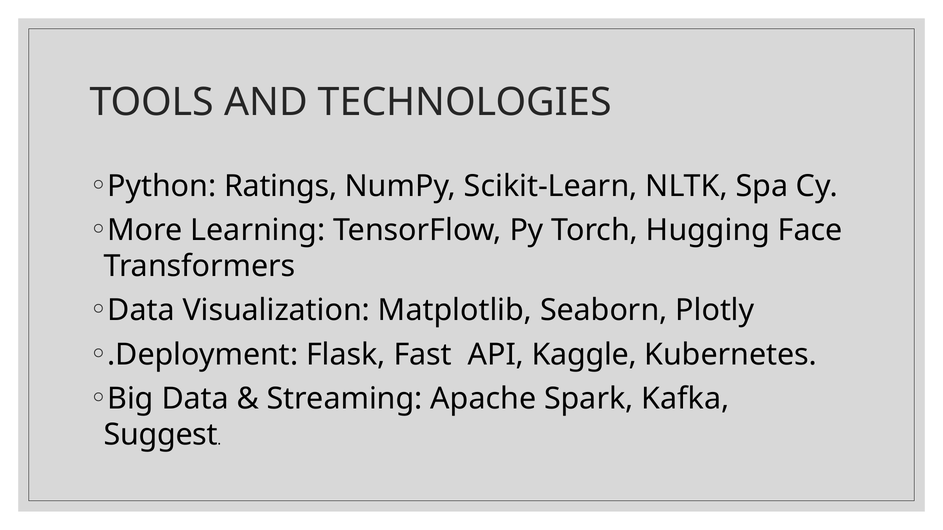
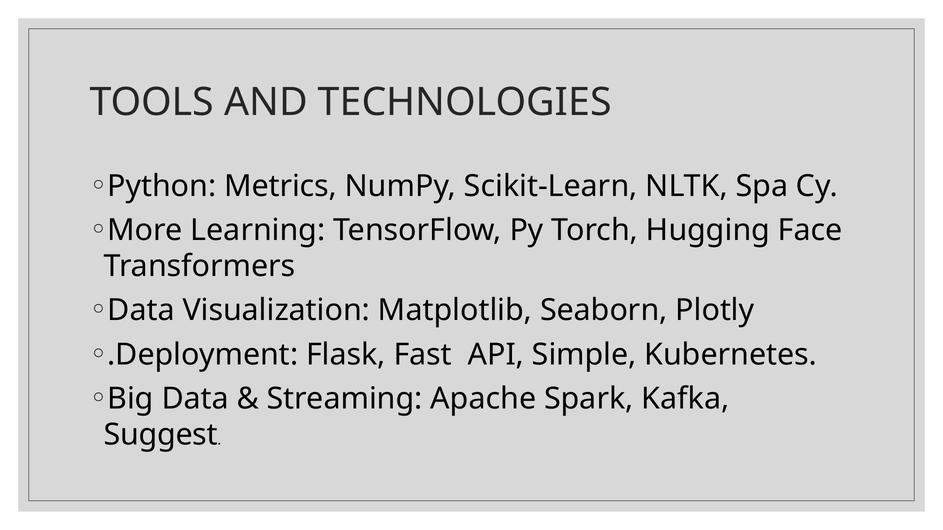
Ratings: Ratings -> Metrics (281, 186)
Kaggle: Kaggle -> Simple (584, 355)
